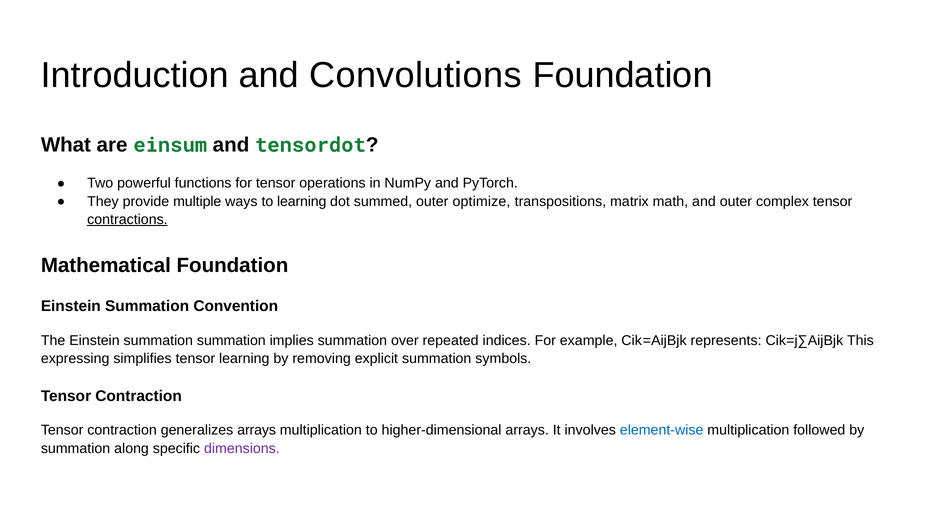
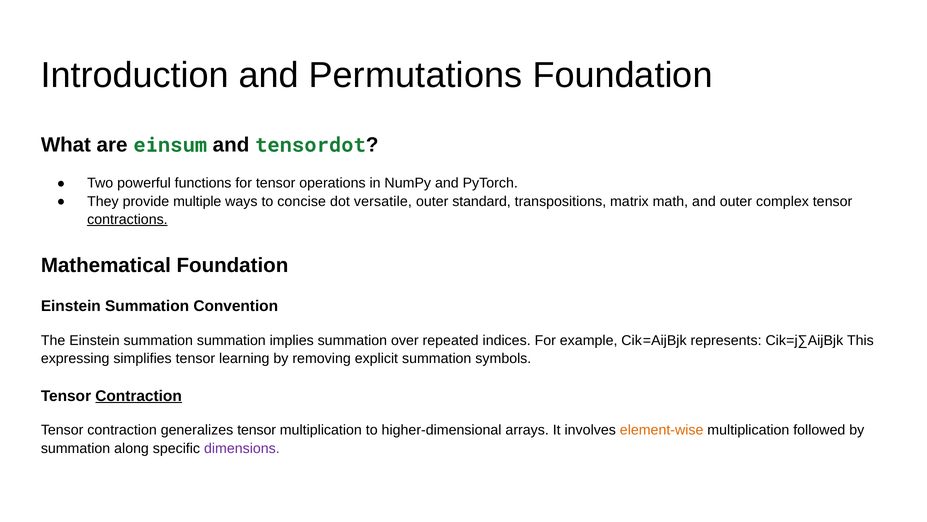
Convolutions: Convolutions -> Permutations (416, 75)
to learning: learning -> concise (302, 201)
summed: summed -> versatile (383, 201)
optimize: optimize -> standard (482, 201)
Contraction underline: none -> present (139, 396)
generalizes arrays: arrays -> tensor (257, 430)
element-wise colour: blue -> orange (662, 430)
